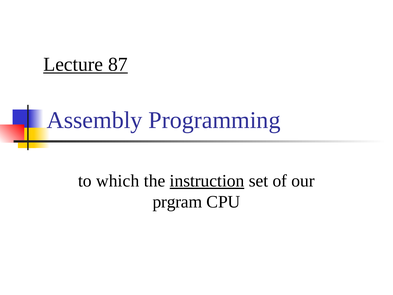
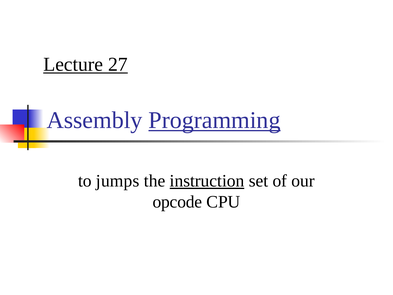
87: 87 -> 27 (118, 64)
Programming underline: none -> present (214, 120)
which: which -> jumps (118, 181)
prgram: prgram -> opcode (177, 202)
